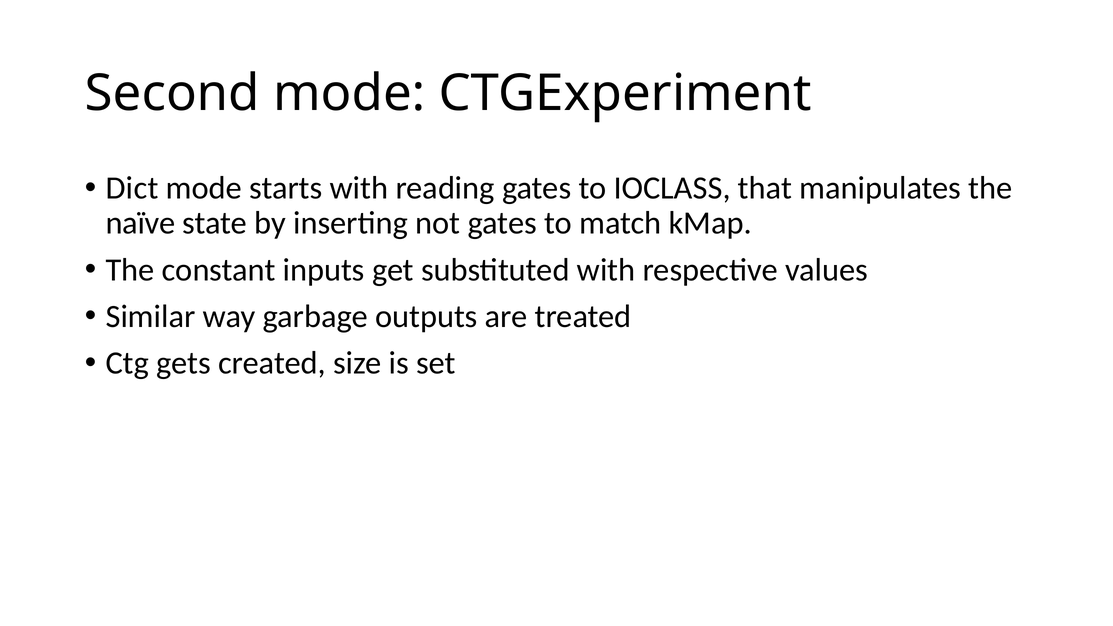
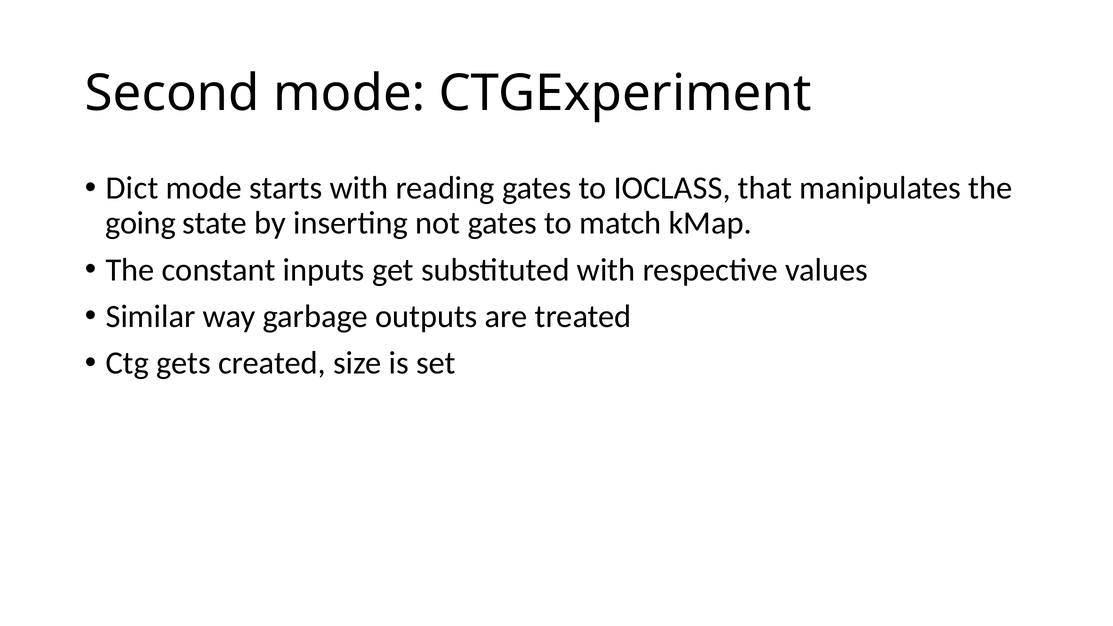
naïve: naïve -> going (140, 223)
